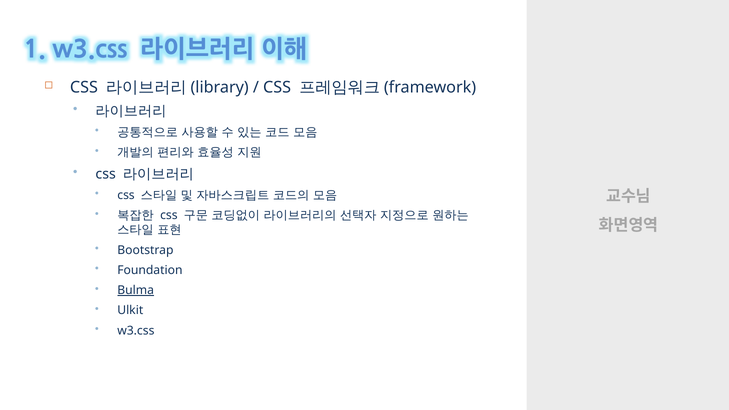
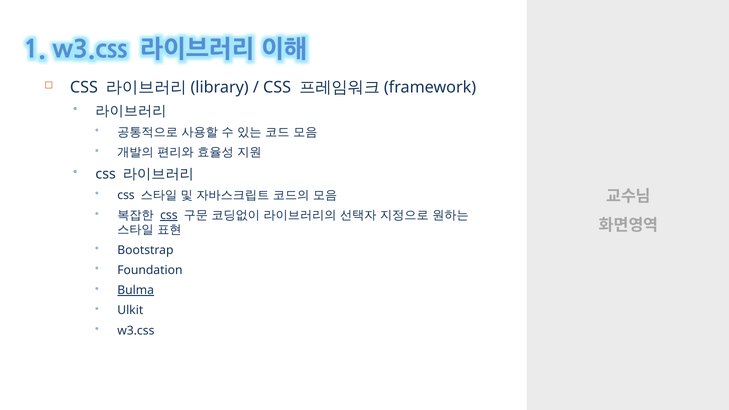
css underline: none -> present (169, 215)
